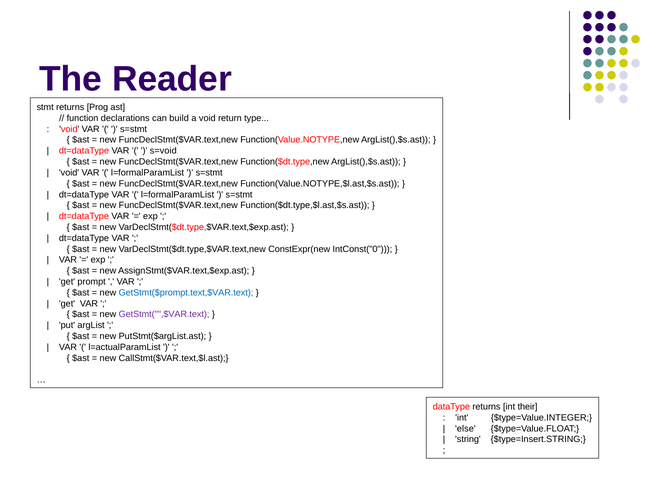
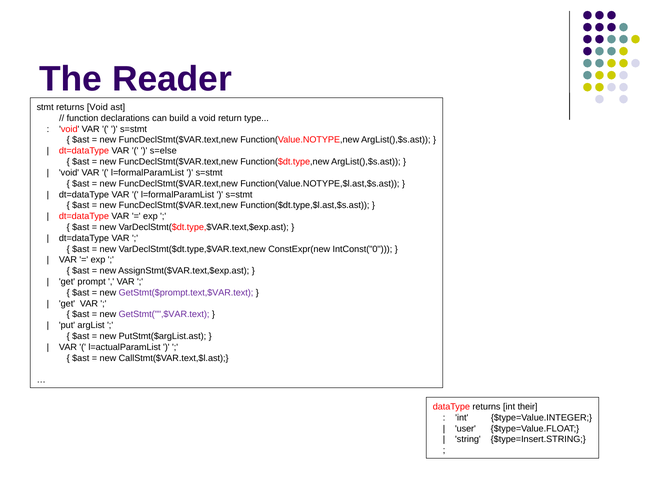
returns Prog: Prog -> Void (97, 107)
s=void: s=void -> s=else (163, 151)
GetStmt($prompt.text,$VAR.text colour: blue -> purple (186, 293)
else: else -> user (465, 429)
